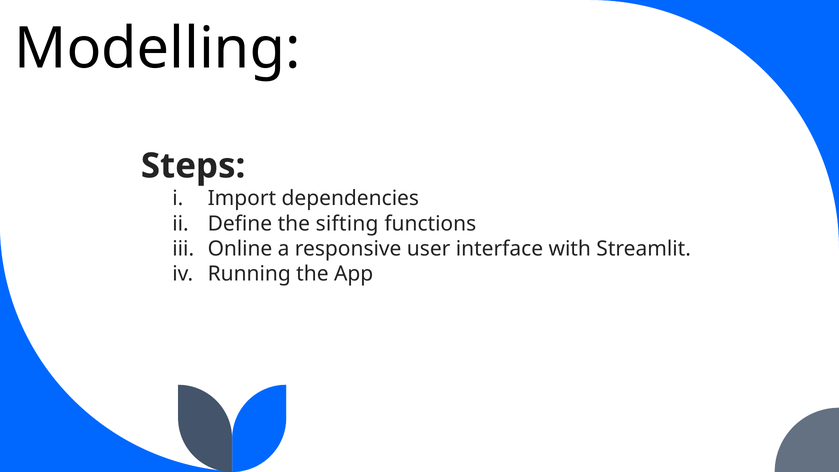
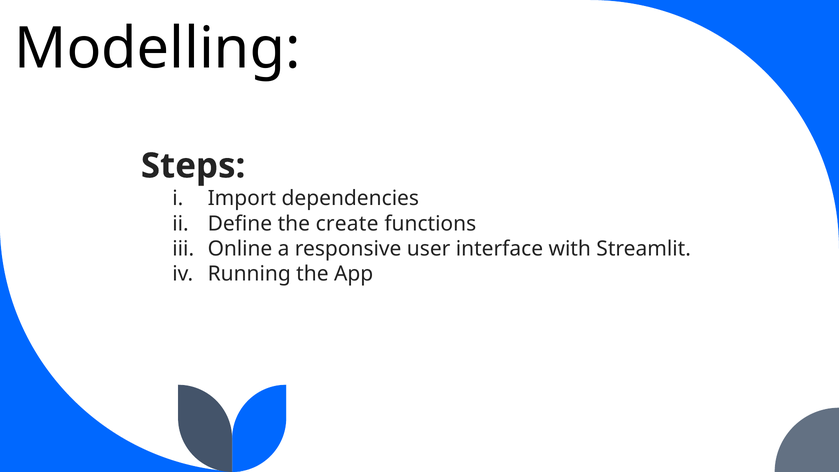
sifting: sifting -> create (347, 224)
